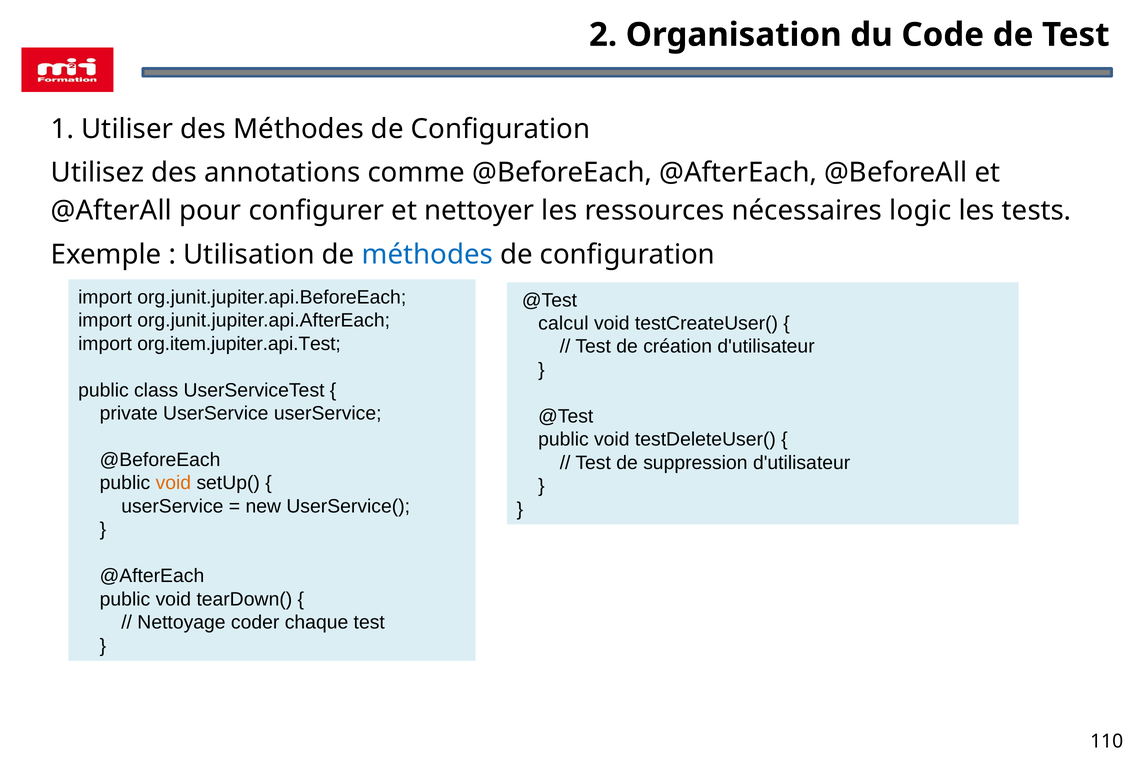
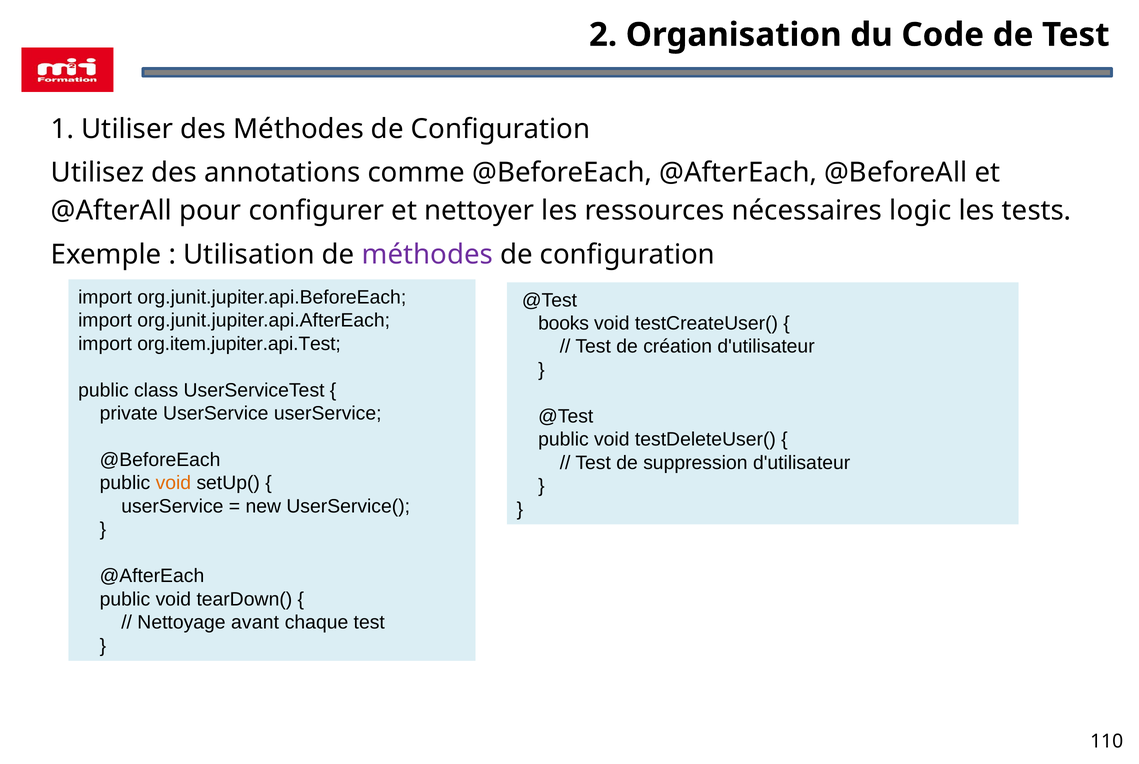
méthodes colour: blue -> purple (427, 254)
calcul: calcul -> books (564, 323)
coder: coder -> avant (255, 622)
